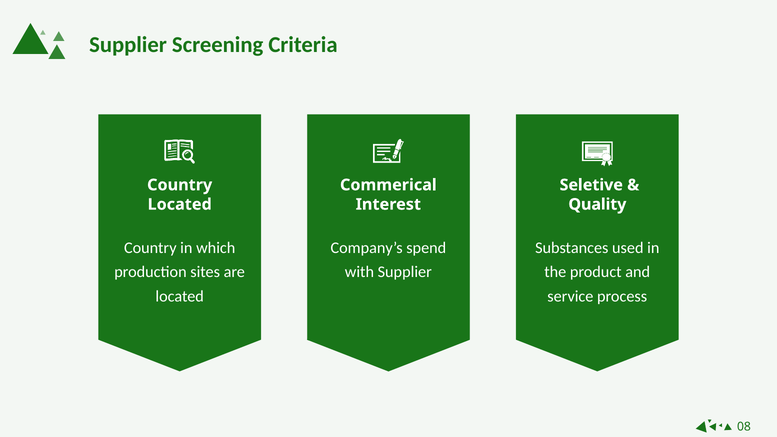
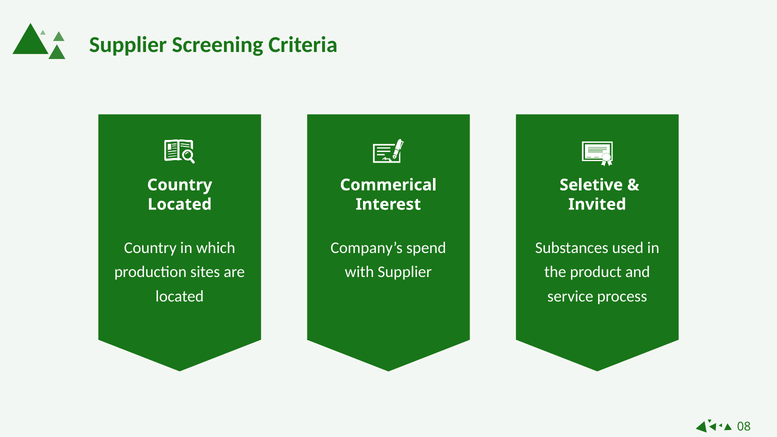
Quality: Quality -> Invited (597, 204)
